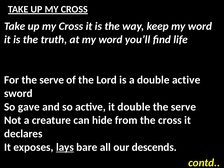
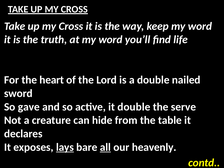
For the serve: serve -> heart (52, 80)
double active: active -> nailed (186, 80)
the cross: cross -> table (170, 120)
all underline: none -> present (105, 147)
descends: descends -> heavenly (154, 147)
